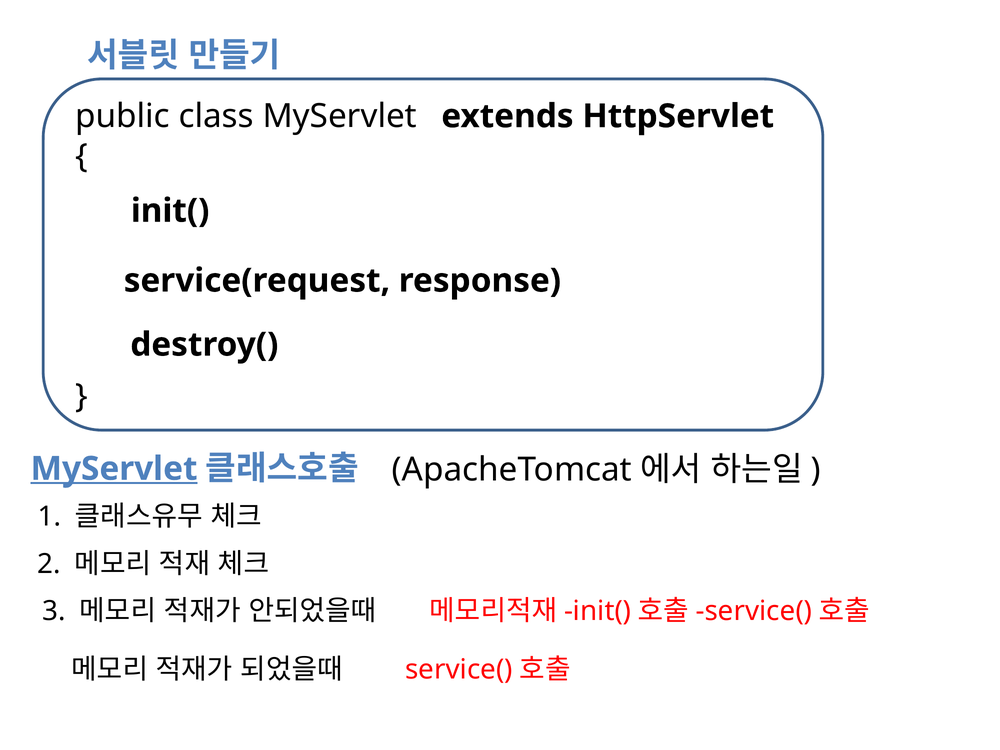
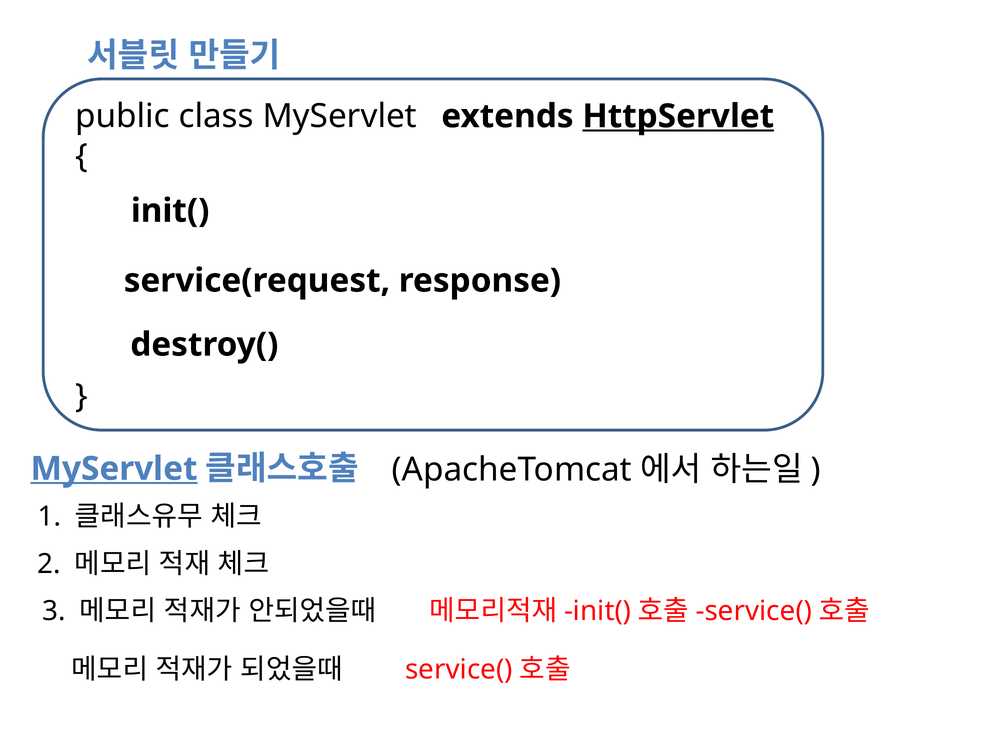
HttpServlet underline: none -> present (678, 116)
